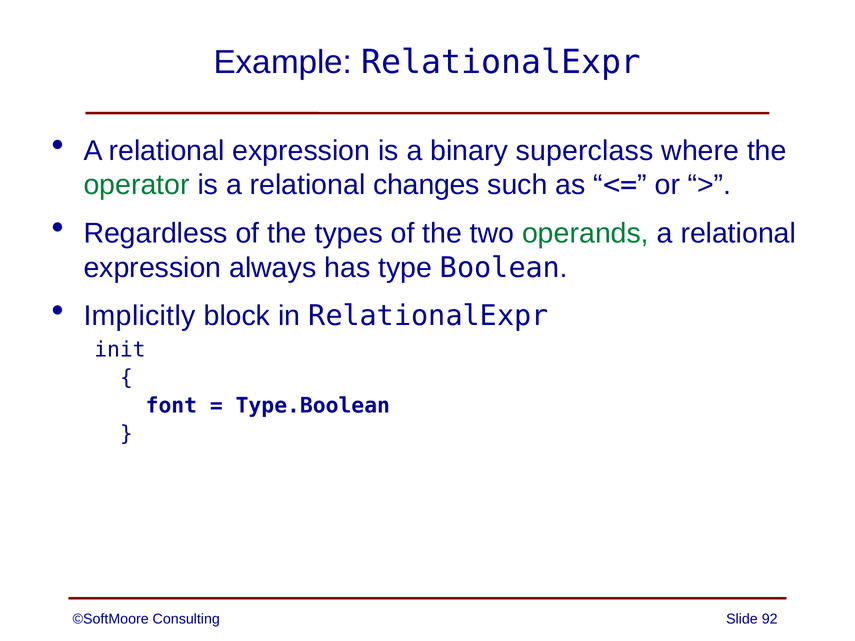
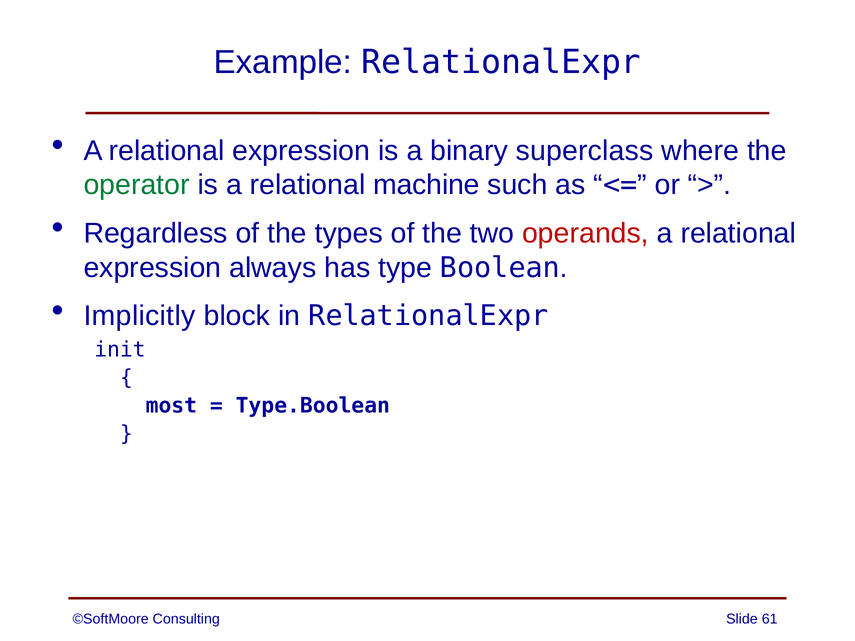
changes: changes -> machine (426, 185)
operands colour: green -> red (585, 234)
font: font -> most (171, 406)
92: 92 -> 61 (770, 619)
